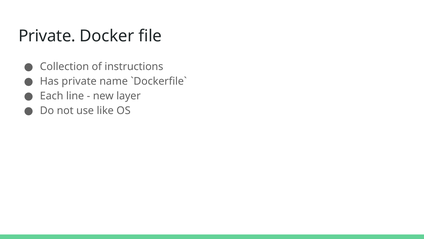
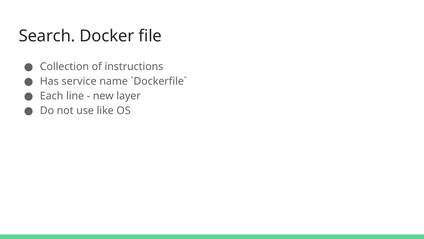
Private: Private -> Search (47, 36)
Has private: private -> service (79, 81)
